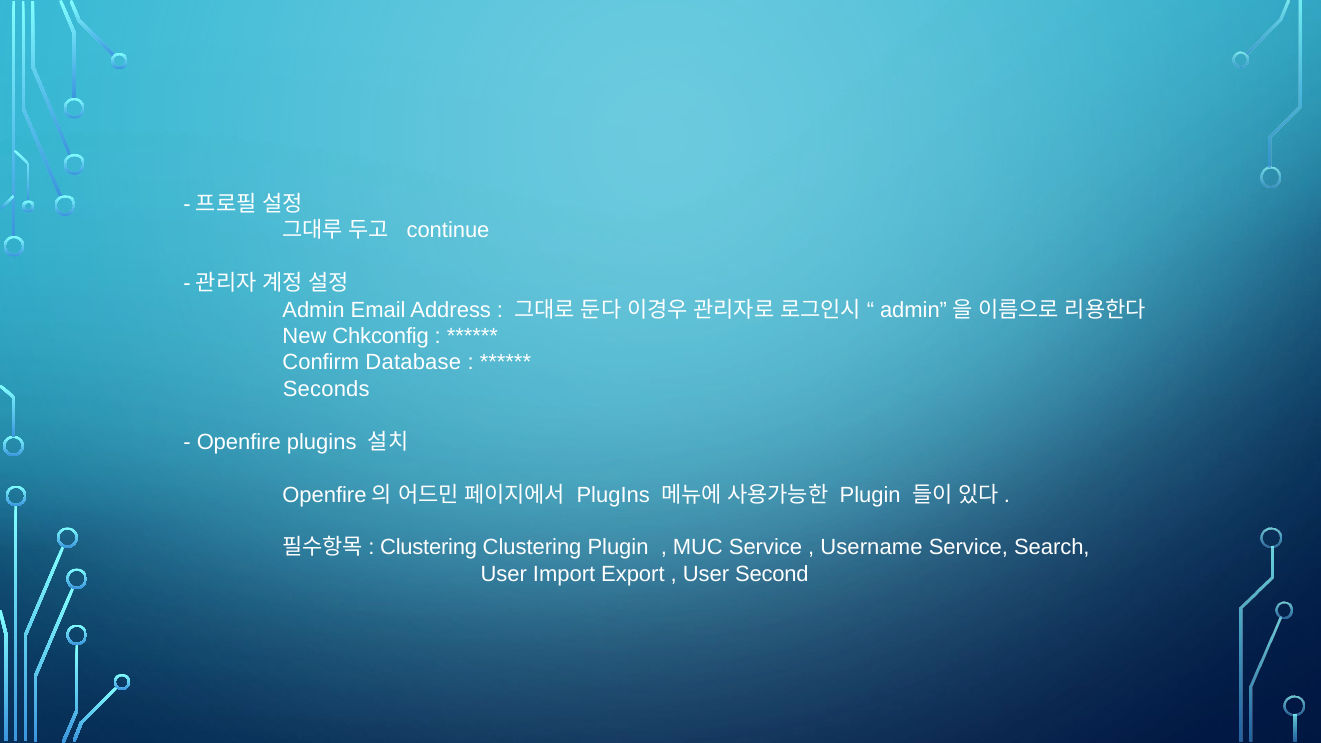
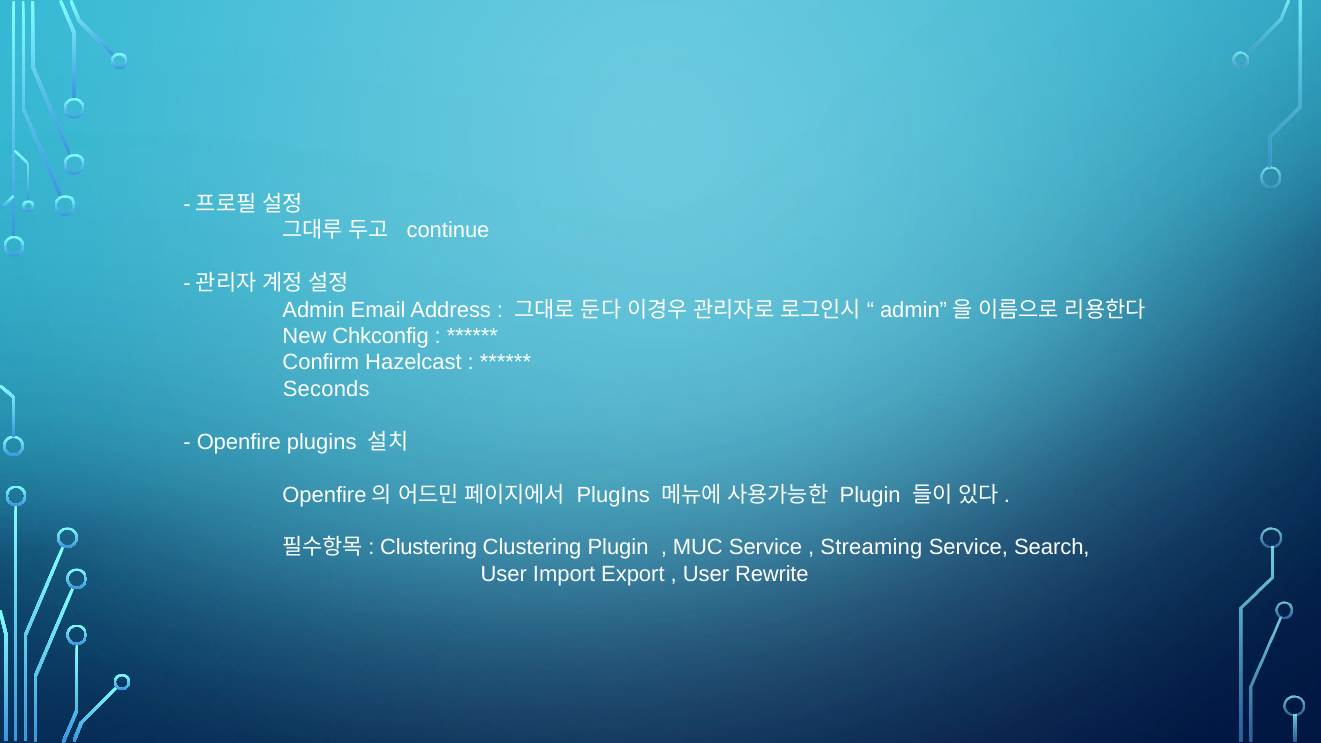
Database: Database -> Hazelcast (413, 363)
Username: Username -> Streaming (871, 548)
Second: Second -> Rewrite (772, 574)
